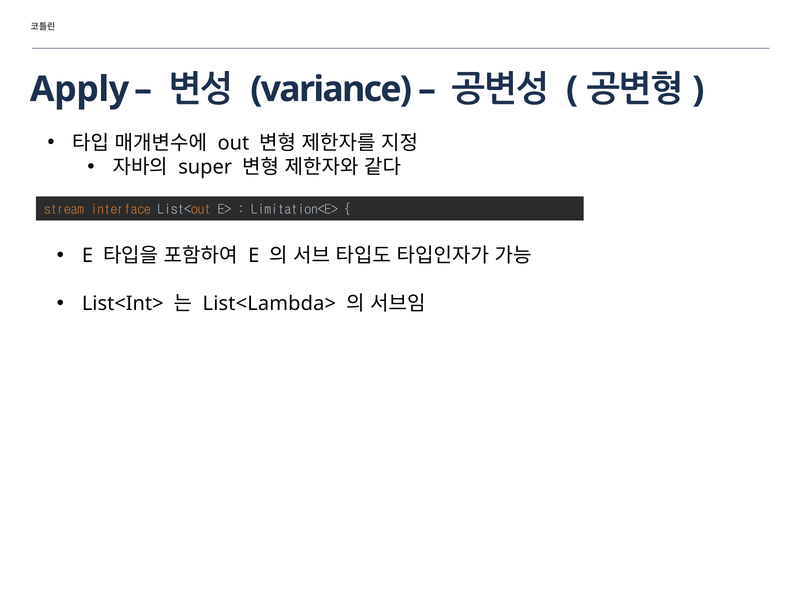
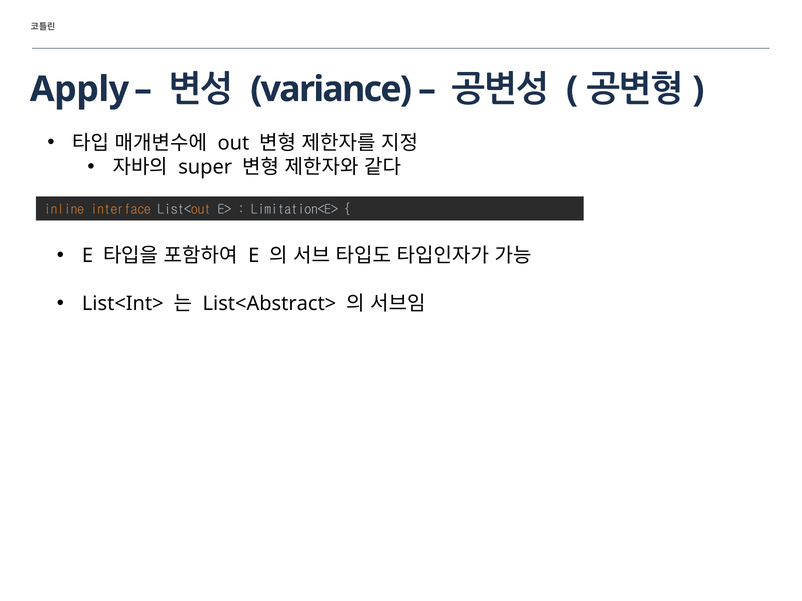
stream: stream -> inline (64, 210)
List<Lambda>: List<Lambda> -> List<Abstract> (269, 304)
